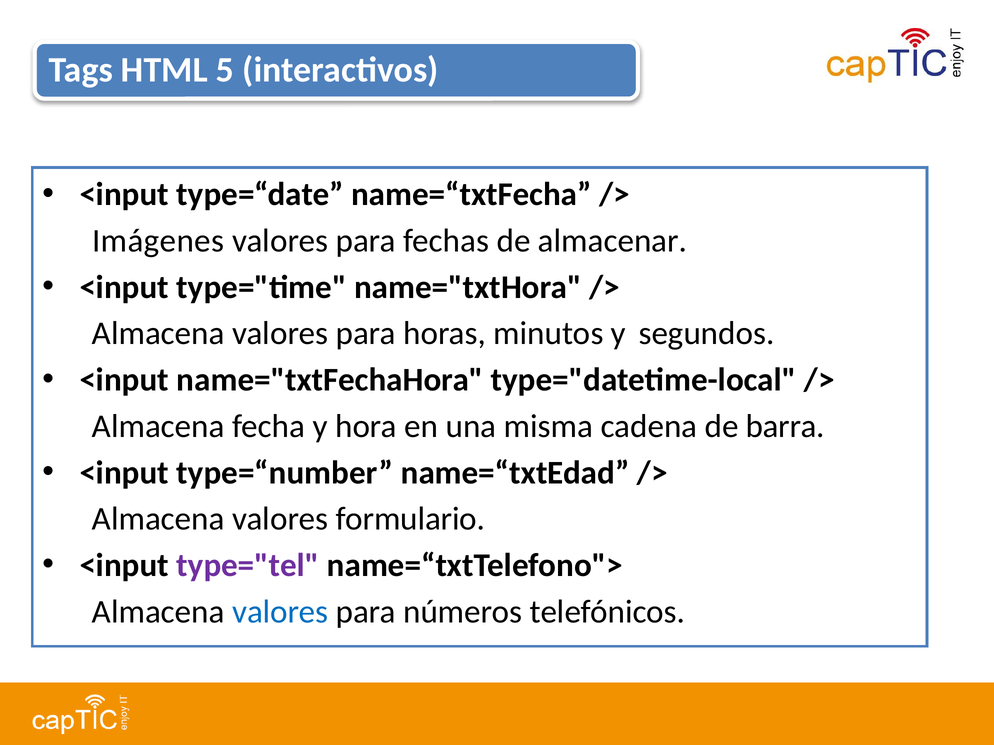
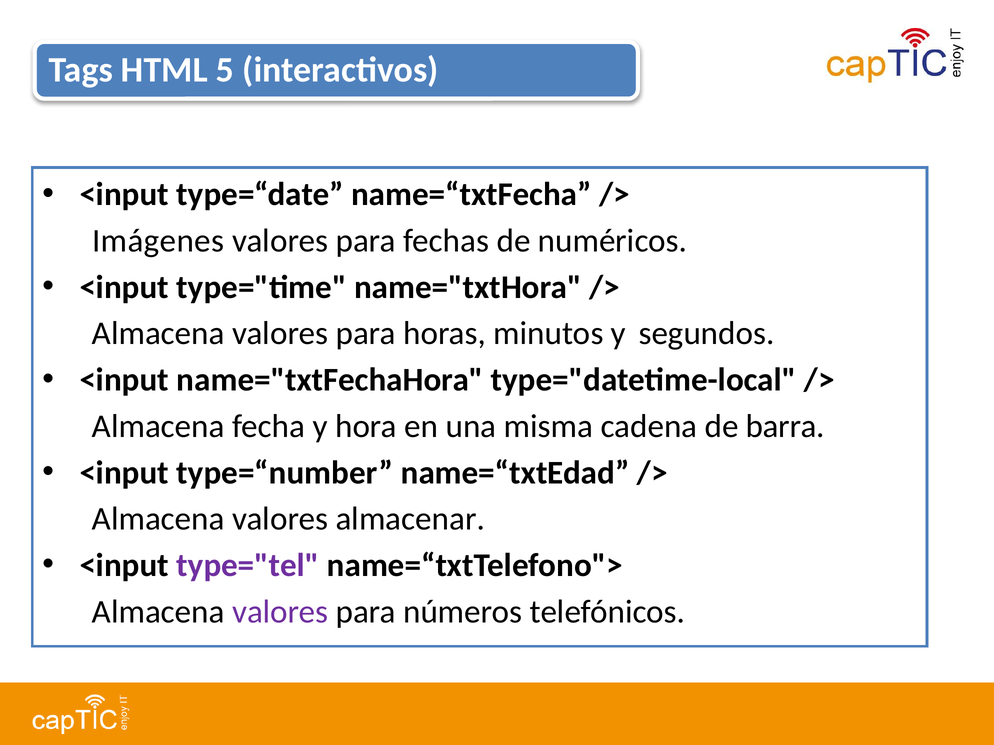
almacenar: almacenar -> numéricos (613, 241)
formulario: formulario -> almacenar (410, 519)
valores colour: blue -> purple (280, 612)
